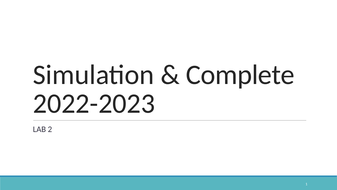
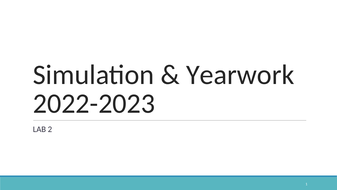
Complete: Complete -> Yearwork (240, 75)
